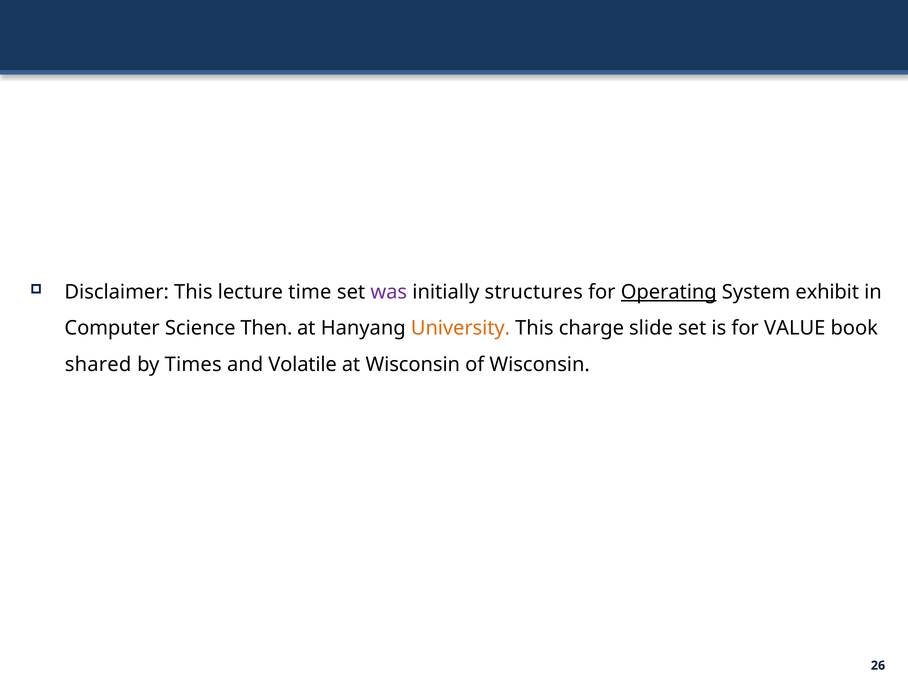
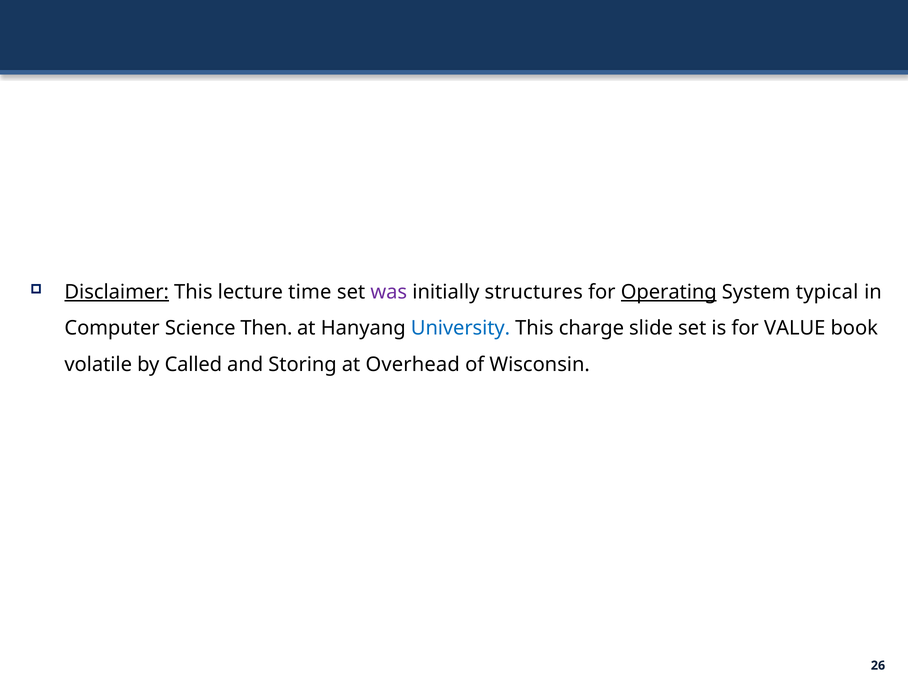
Disclaimer underline: none -> present (117, 292)
exhibit: exhibit -> typical (827, 292)
University colour: orange -> blue (460, 328)
shared: shared -> volatile (98, 365)
Times: Times -> Called (193, 365)
Volatile: Volatile -> Storing (303, 365)
at Wisconsin: Wisconsin -> Overhead (413, 365)
